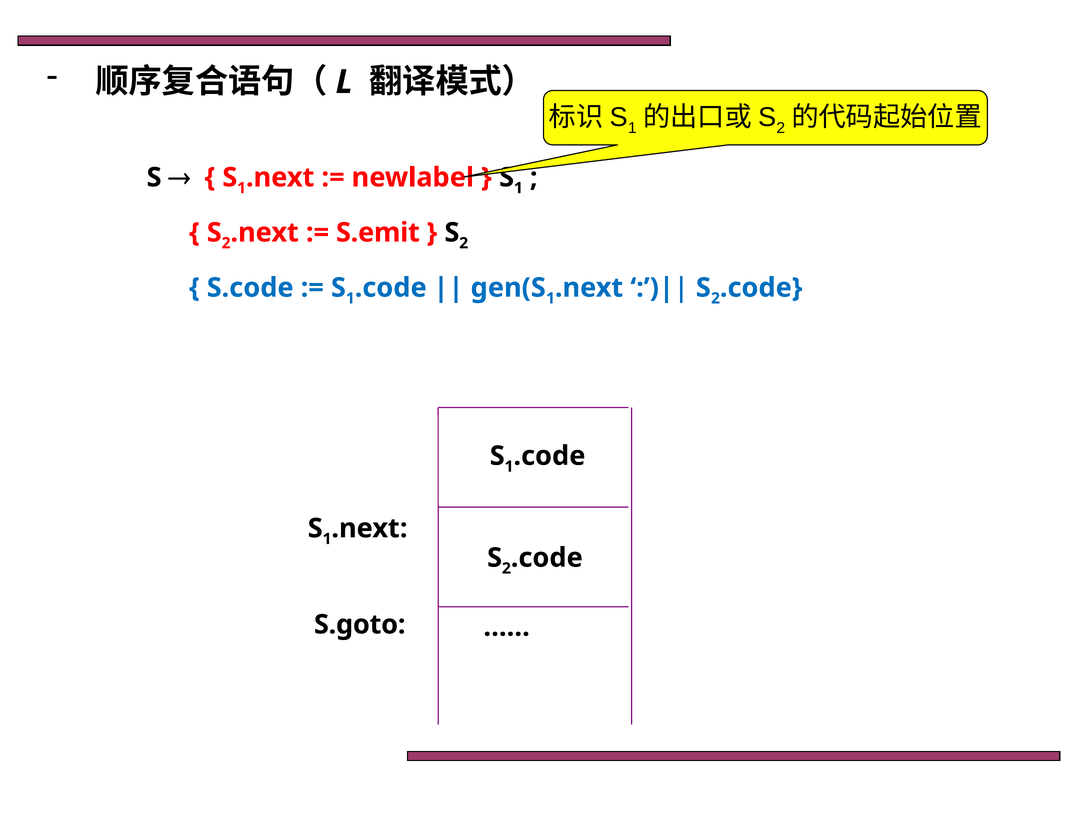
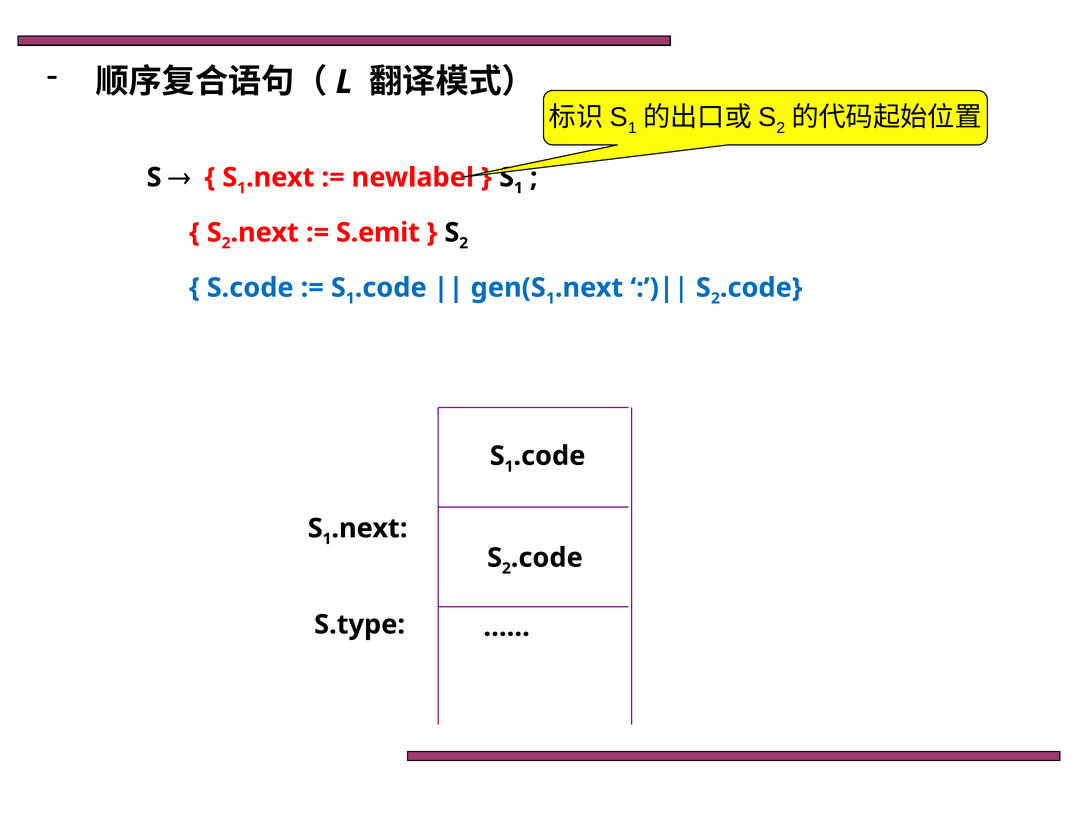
S.goto: S.goto -> S.type (360, 625)
